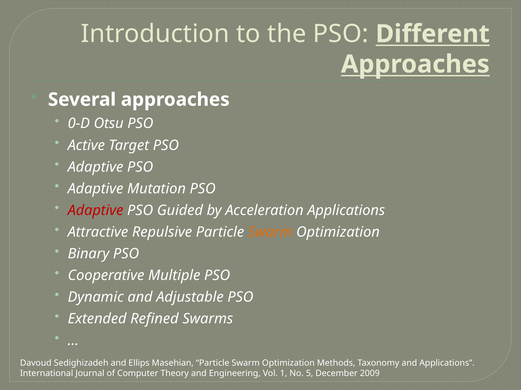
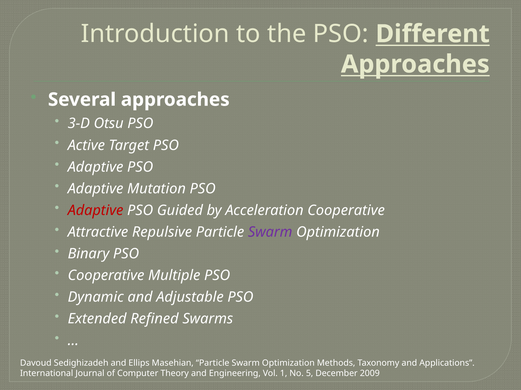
0-D: 0-D -> 3-D (79, 124)
Acceleration Applications: Applications -> Cooperative (346, 211)
Swarm colour: orange -> purple (270, 232)
